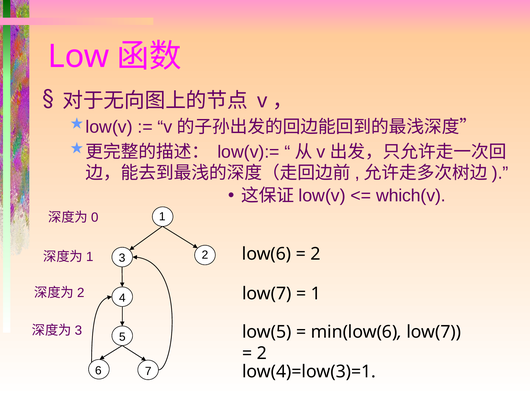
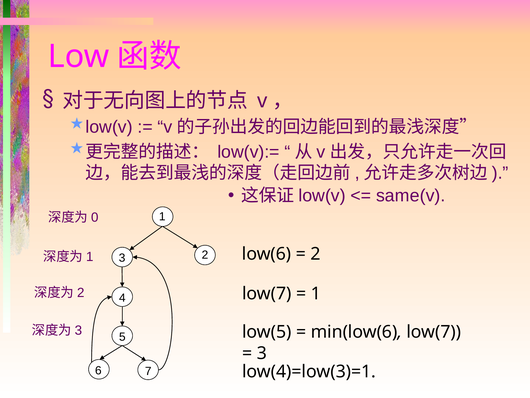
which(v: which(v -> same(v (411, 195)
2: 2 -> 3 (262, 353)
